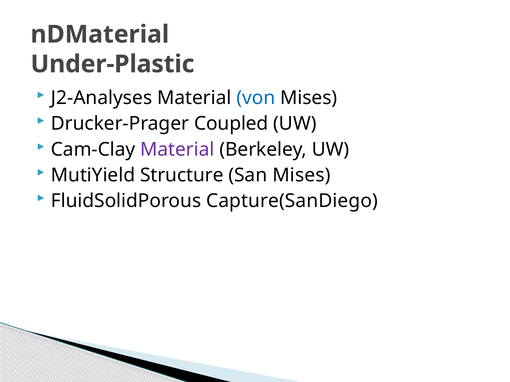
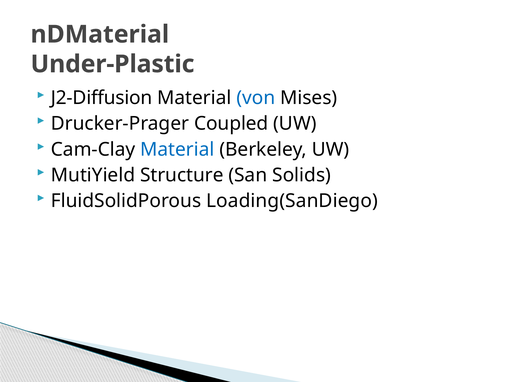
J2-Analyses: J2-Analyses -> J2-Diffusion (102, 98)
Material colour: purple -> blue (177, 150)
San Mises: Mises -> Solids (302, 175)
Capture(SanDiego: Capture(SanDiego -> Loading(SanDiego (292, 201)
